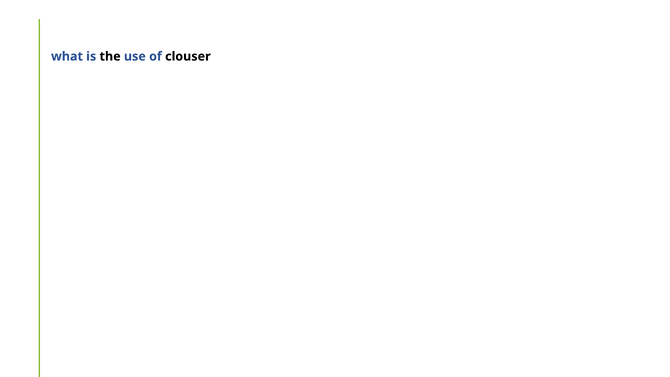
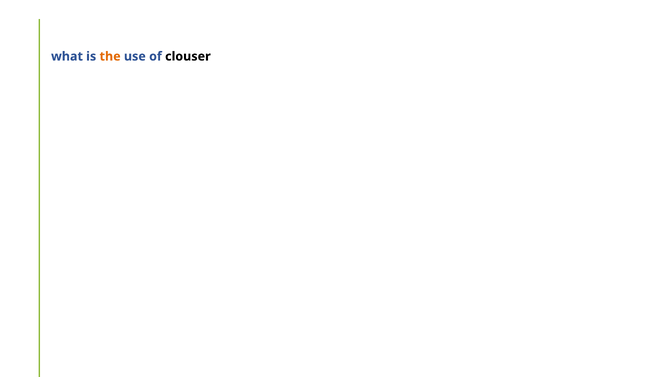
the colour: black -> orange (110, 56)
